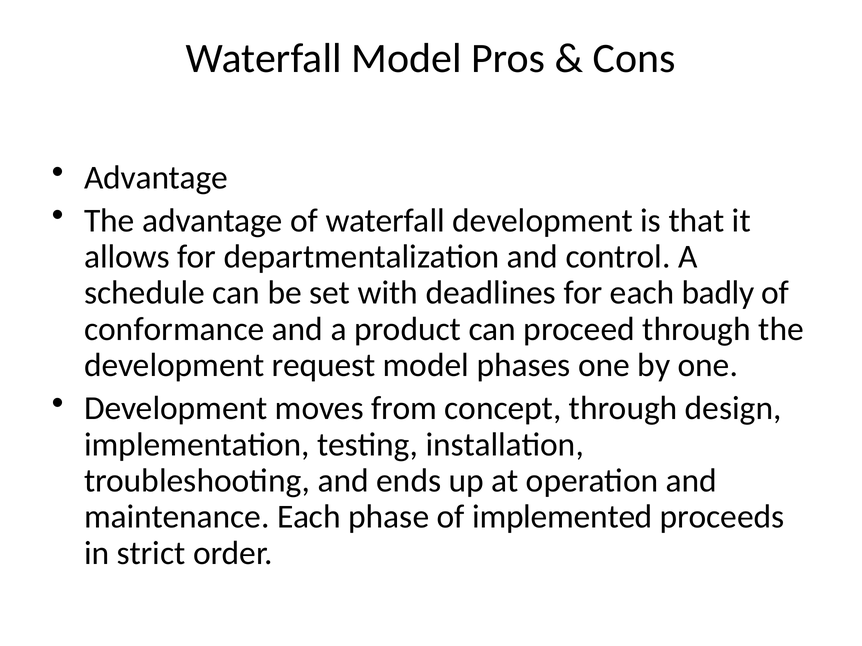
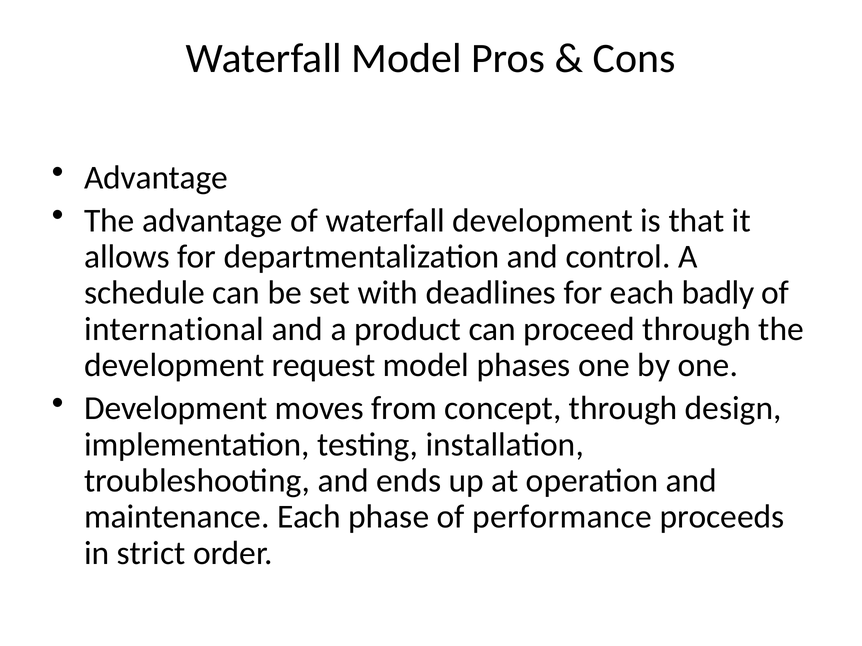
conformance: conformance -> international (174, 329)
implemented: implemented -> performance (562, 517)
